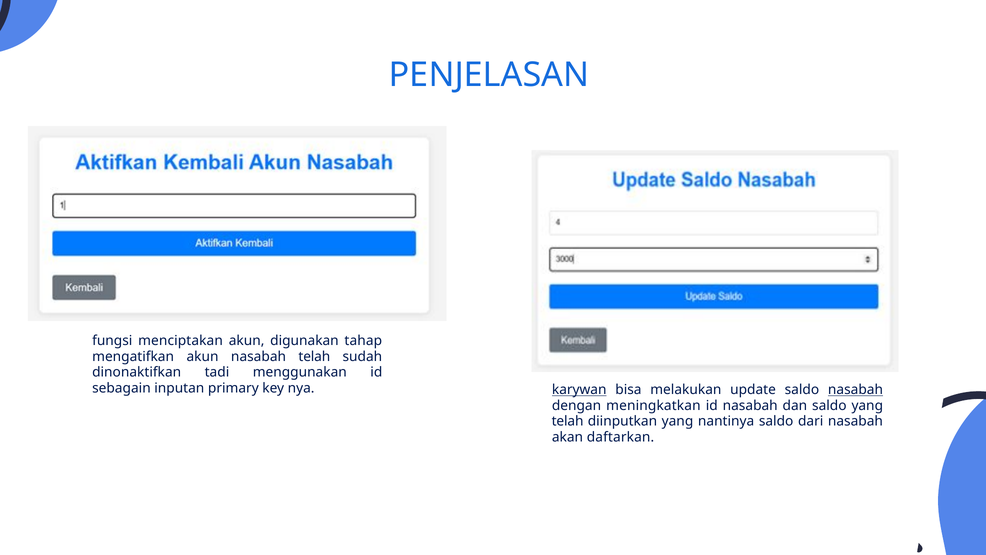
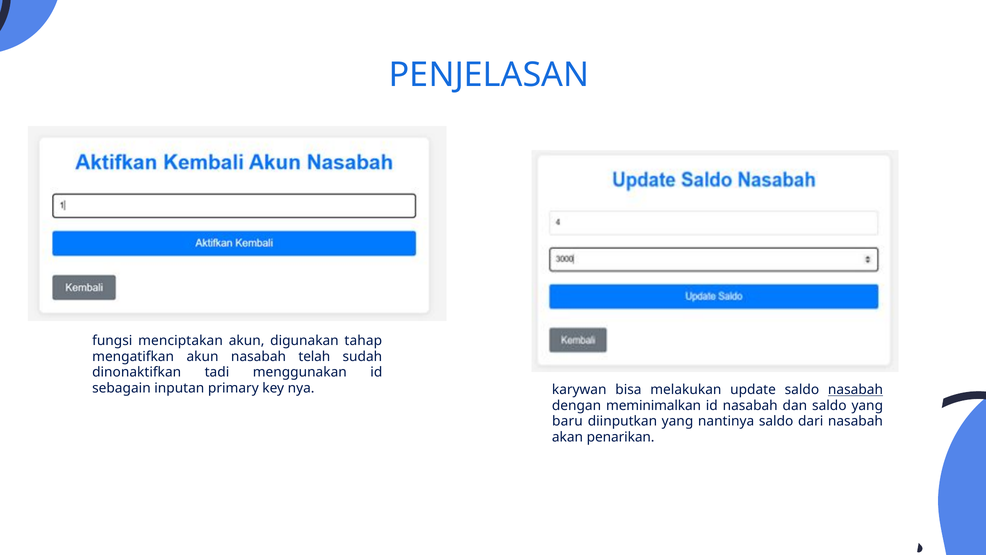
karywan underline: present -> none (579, 390)
meningkatkan: meningkatkan -> meminimalkan (654, 405)
telah: telah -> baru (567, 421)
daftarkan: daftarkan -> penarikan (621, 437)
